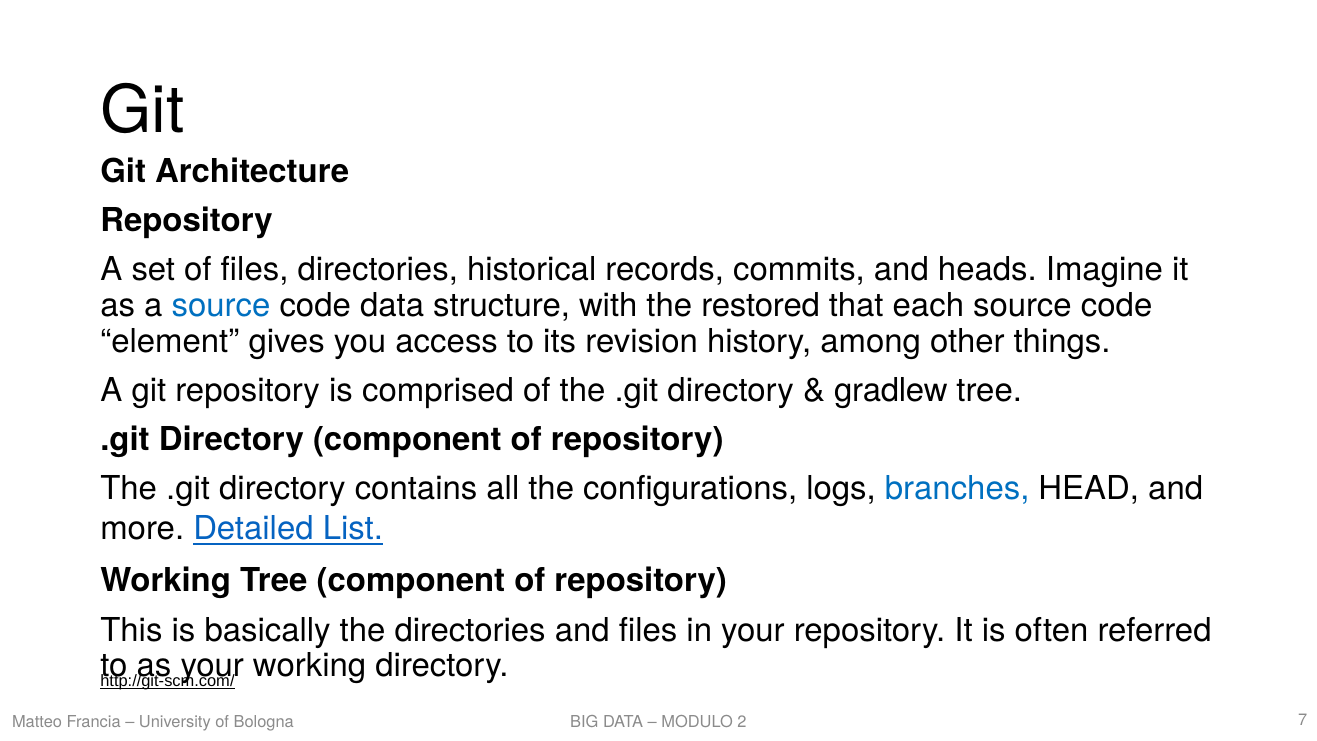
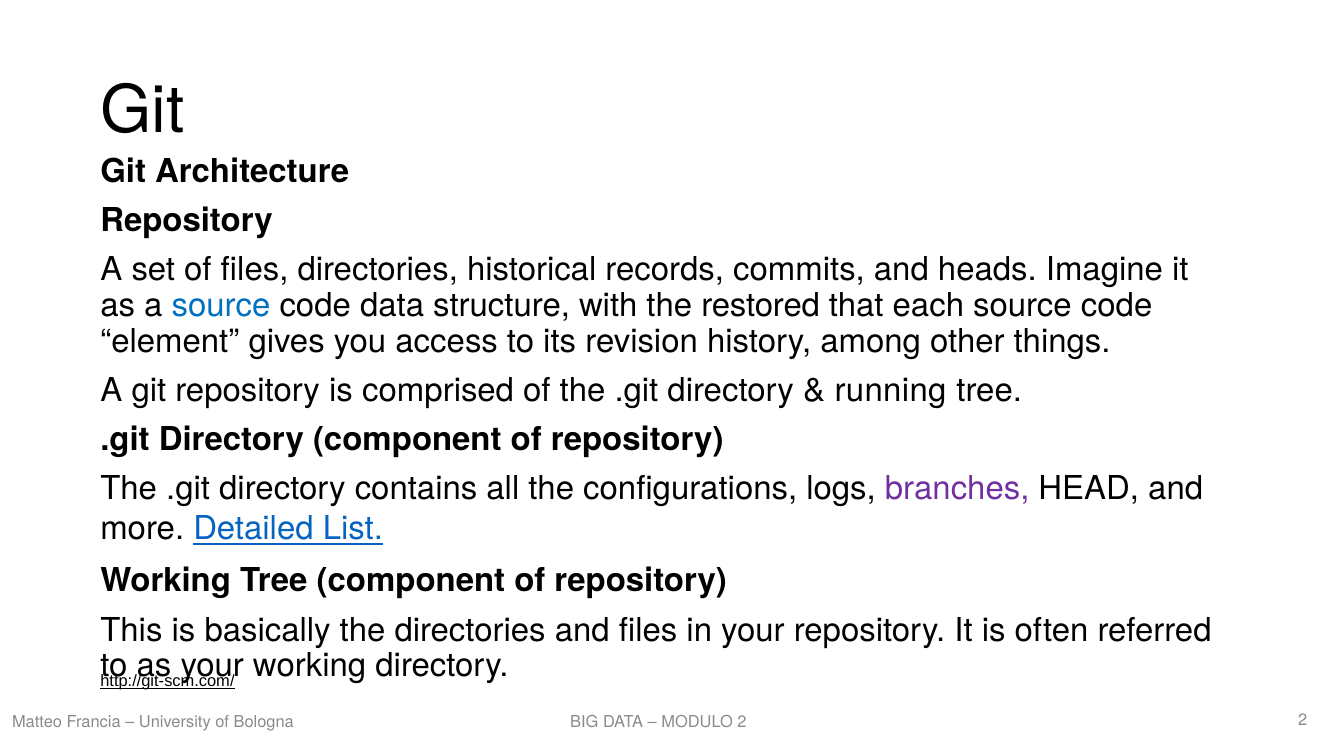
gradlew: gradlew -> running (891, 390)
branches colour: blue -> purple (957, 489)
Bologna 7: 7 -> 2 (1303, 720)
